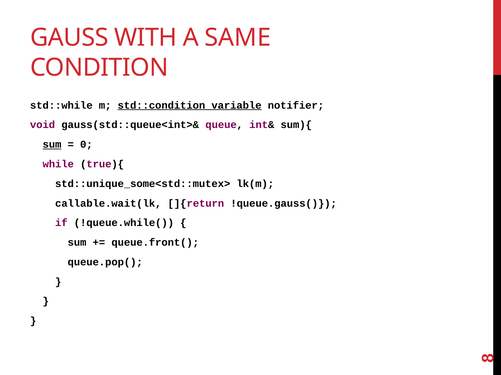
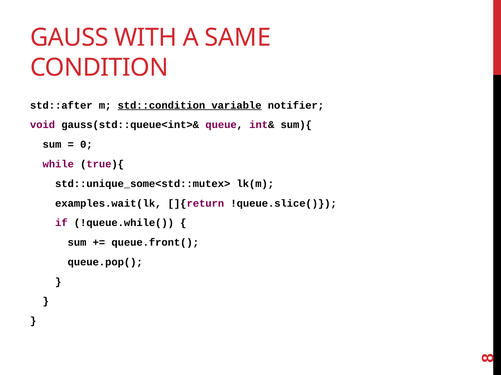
std::while: std::while -> std::after (61, 106)
sum underline: present -> none (52, 145)
callable.wait(lk: callable.wait(lk -> examples.wait(lk (108, 204)
!queue.gauss(: !queue.gauss( -> !queue.slice( (284, 204)
